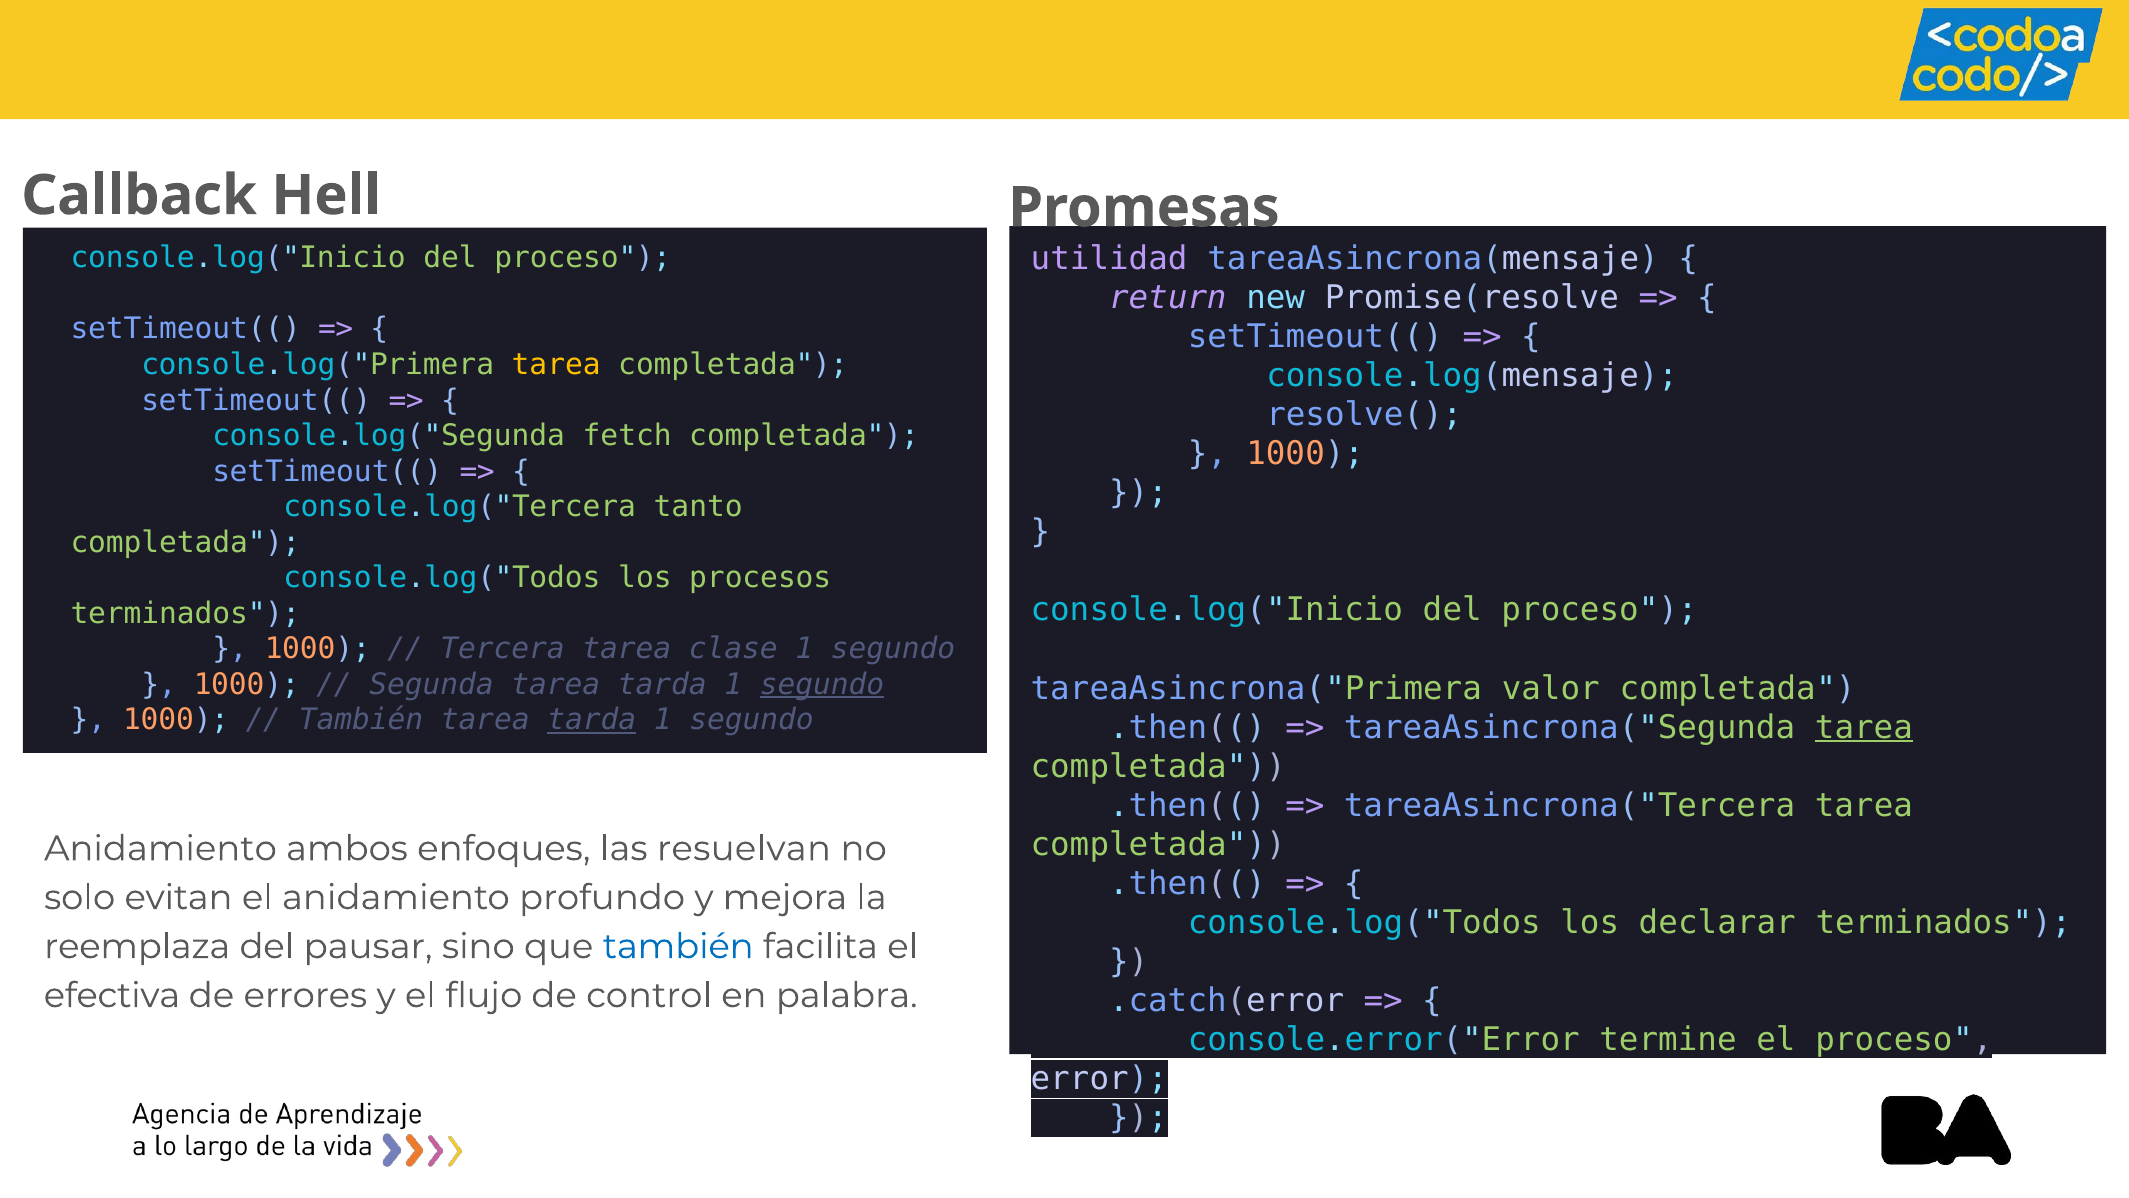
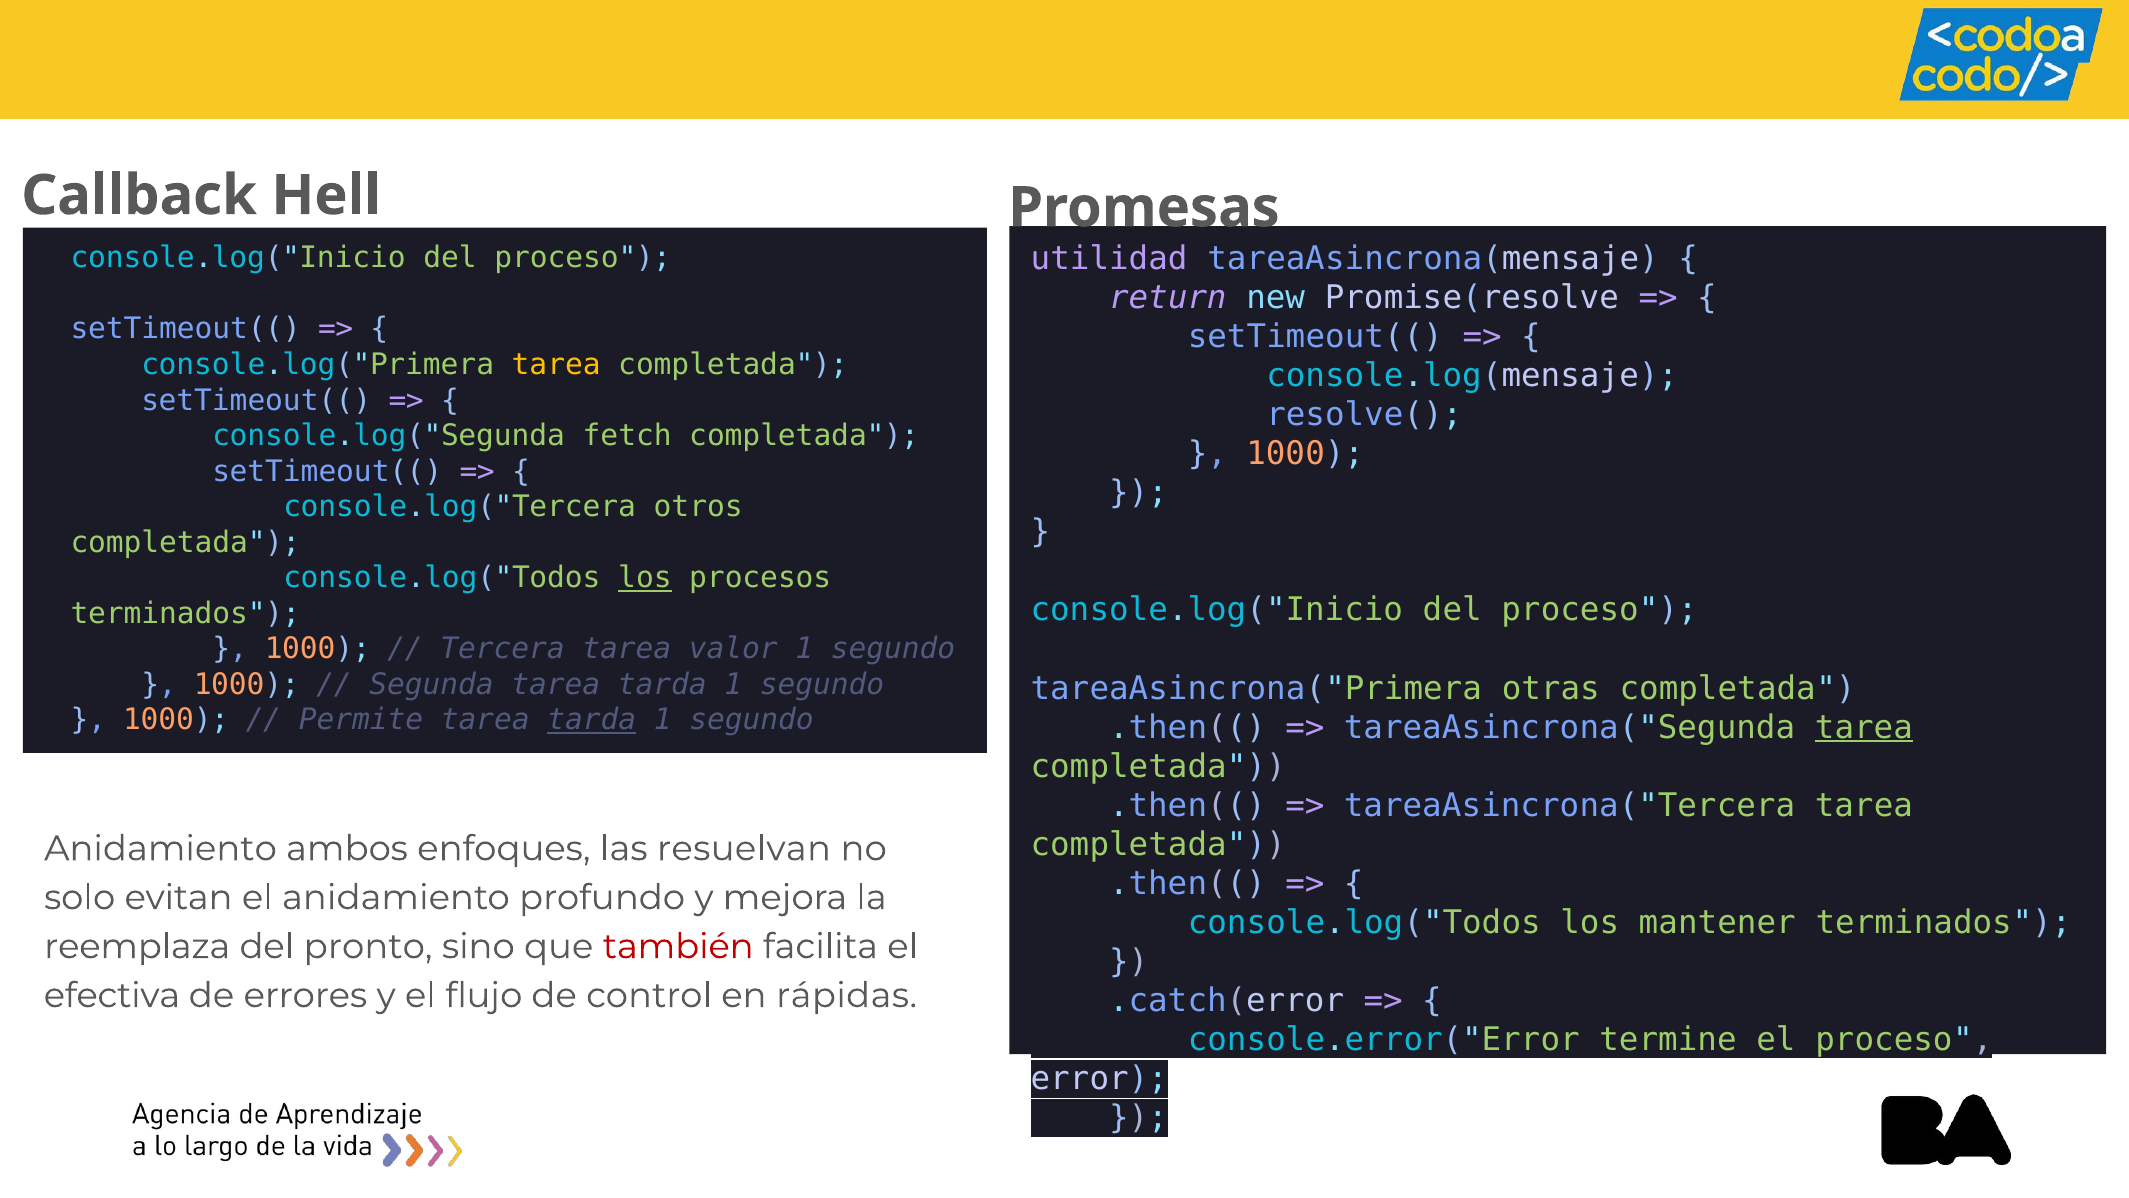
tanto: tanto -> otros (698, 507)
los underline: none -> present (645, 578)
clase: clase -> valor (733, 649)
segundo underline: present -> none (822, 684)
valor: valor -> otras (1551, 688)
También: También -> Permite (361, 720)
declarar: declarar -> mantener (1717, 922)
pausar: pausar -> pronto (368, 946)
también colour: blue -> red (678, 946)
palabra: palabra -> rápidas (846, 995)
